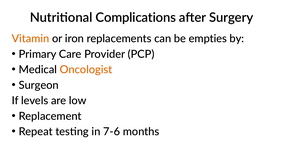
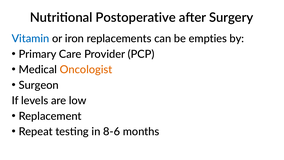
Complications: Complications -> Postoperative (136, 18)
Vitamin colour: orange -> blue (30, 39)
7-6: 7-6 -> 8-6 (112, 132)
